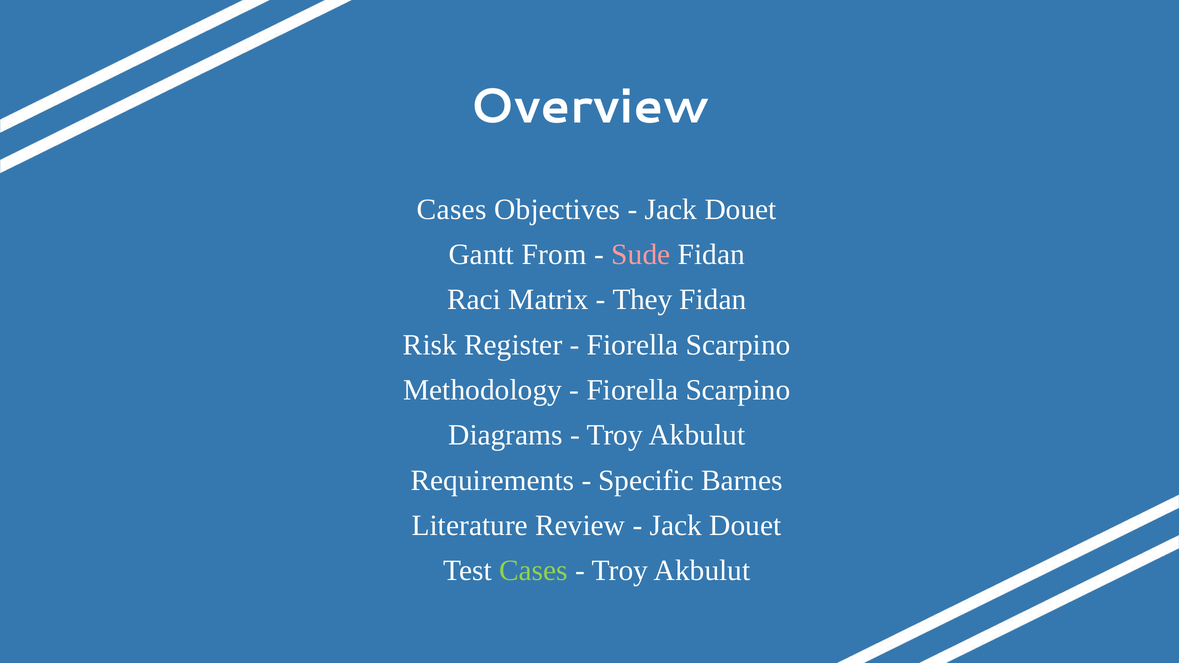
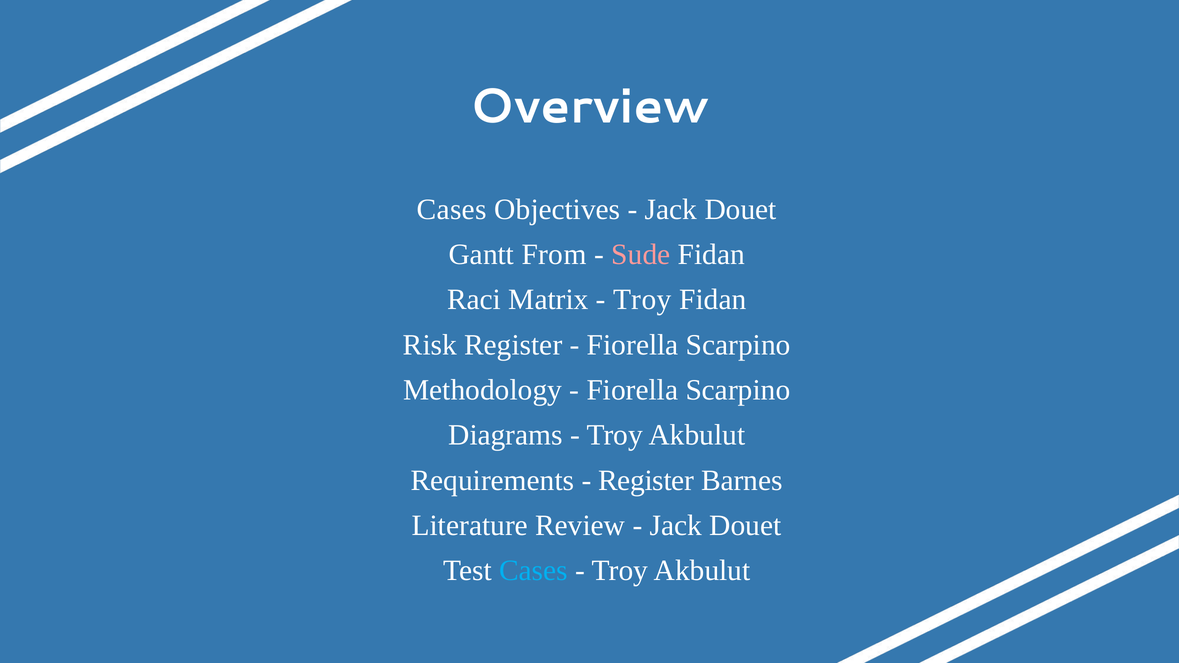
They: They -> Troy (642, 300)
Specific: Specific -> Register (646, 480)
Cases colour: light green -> light blue (534, 571)
